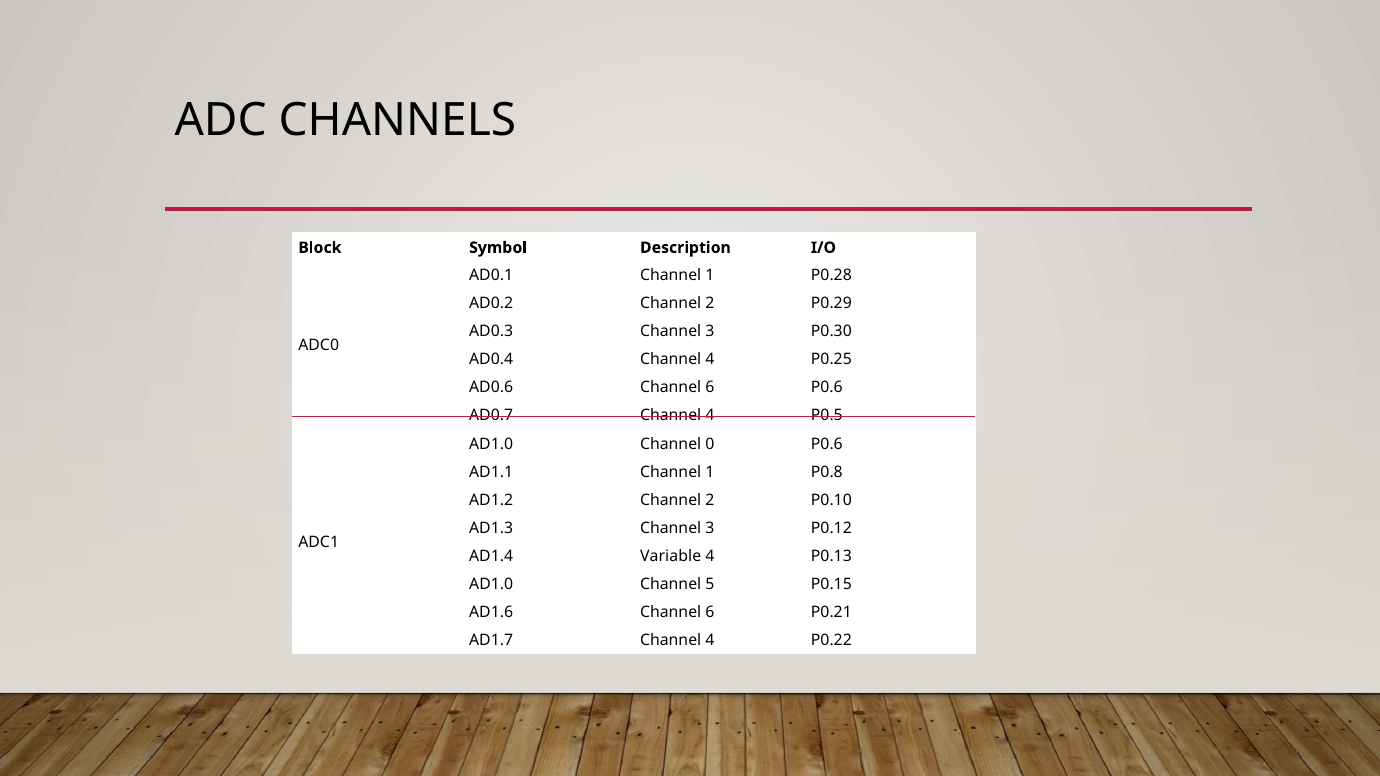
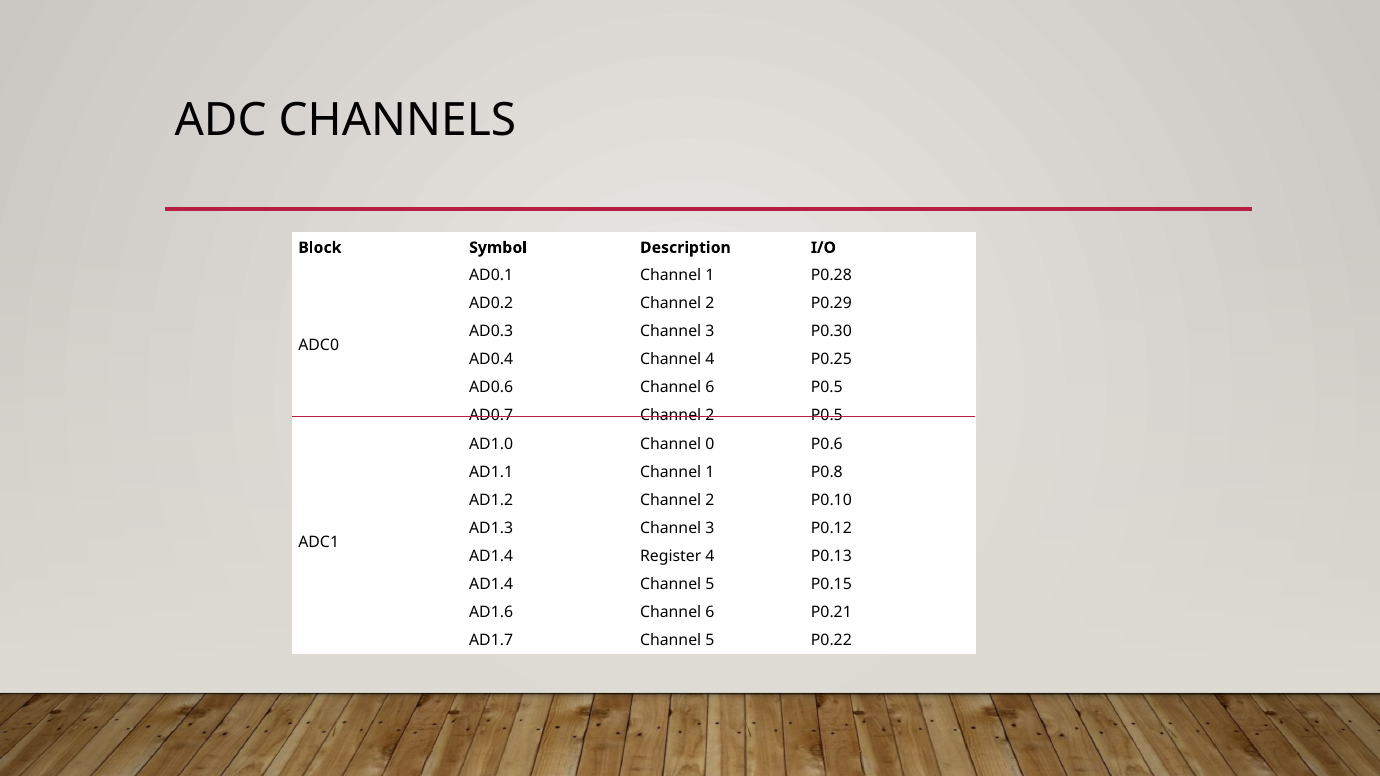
6 P0.6: P0.6 -> P0.5 (827, 388)
AD0.7 Channel 4: 4 -> 2 (710, 416)
Variable: Variable -> Register (671, 556)
AD1.0: AD1.0 -> AD1.4 (491, 584)
AD1.7 Channel 4: 4 -> 5 (710, 640)
